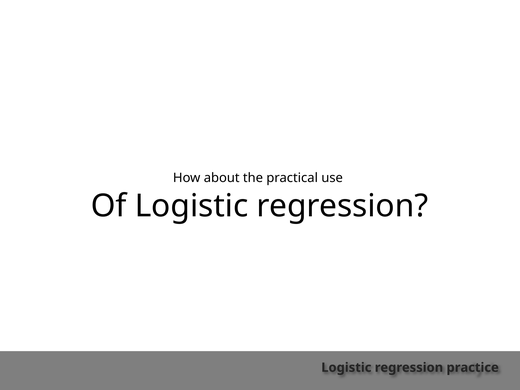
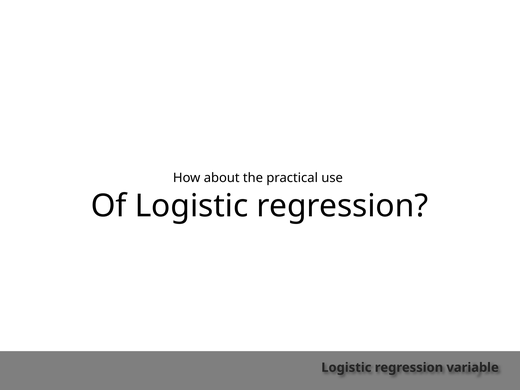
practice: practice -> variable (473, 368)
